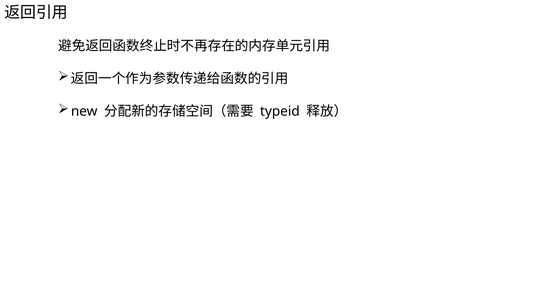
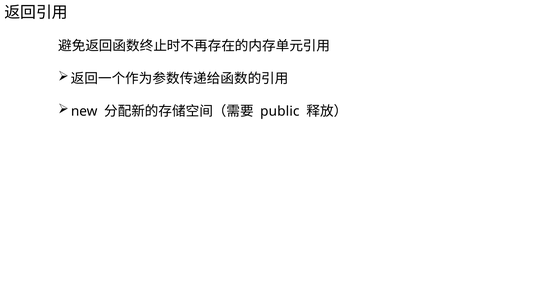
typeid: typeid -> public (280, 111)
